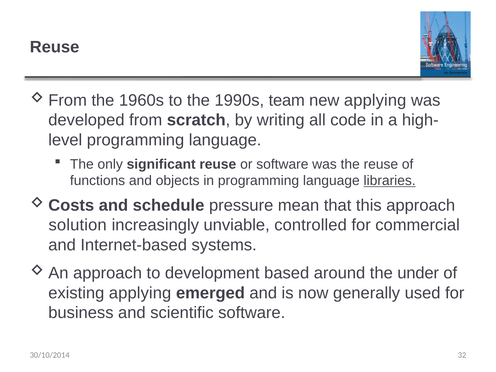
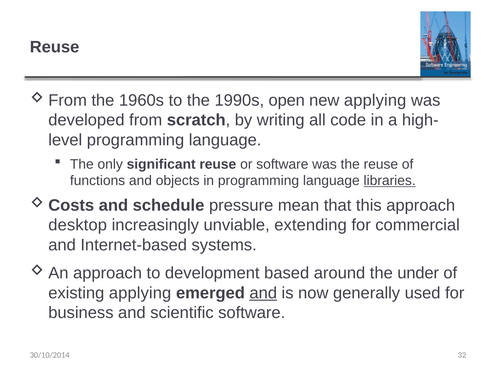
team: team -> open (287, 100)
solution: solution -> desktop (78, 225)
controlled: controlled -> extending (311, 225)
and underline: none -> present (263, 293)
